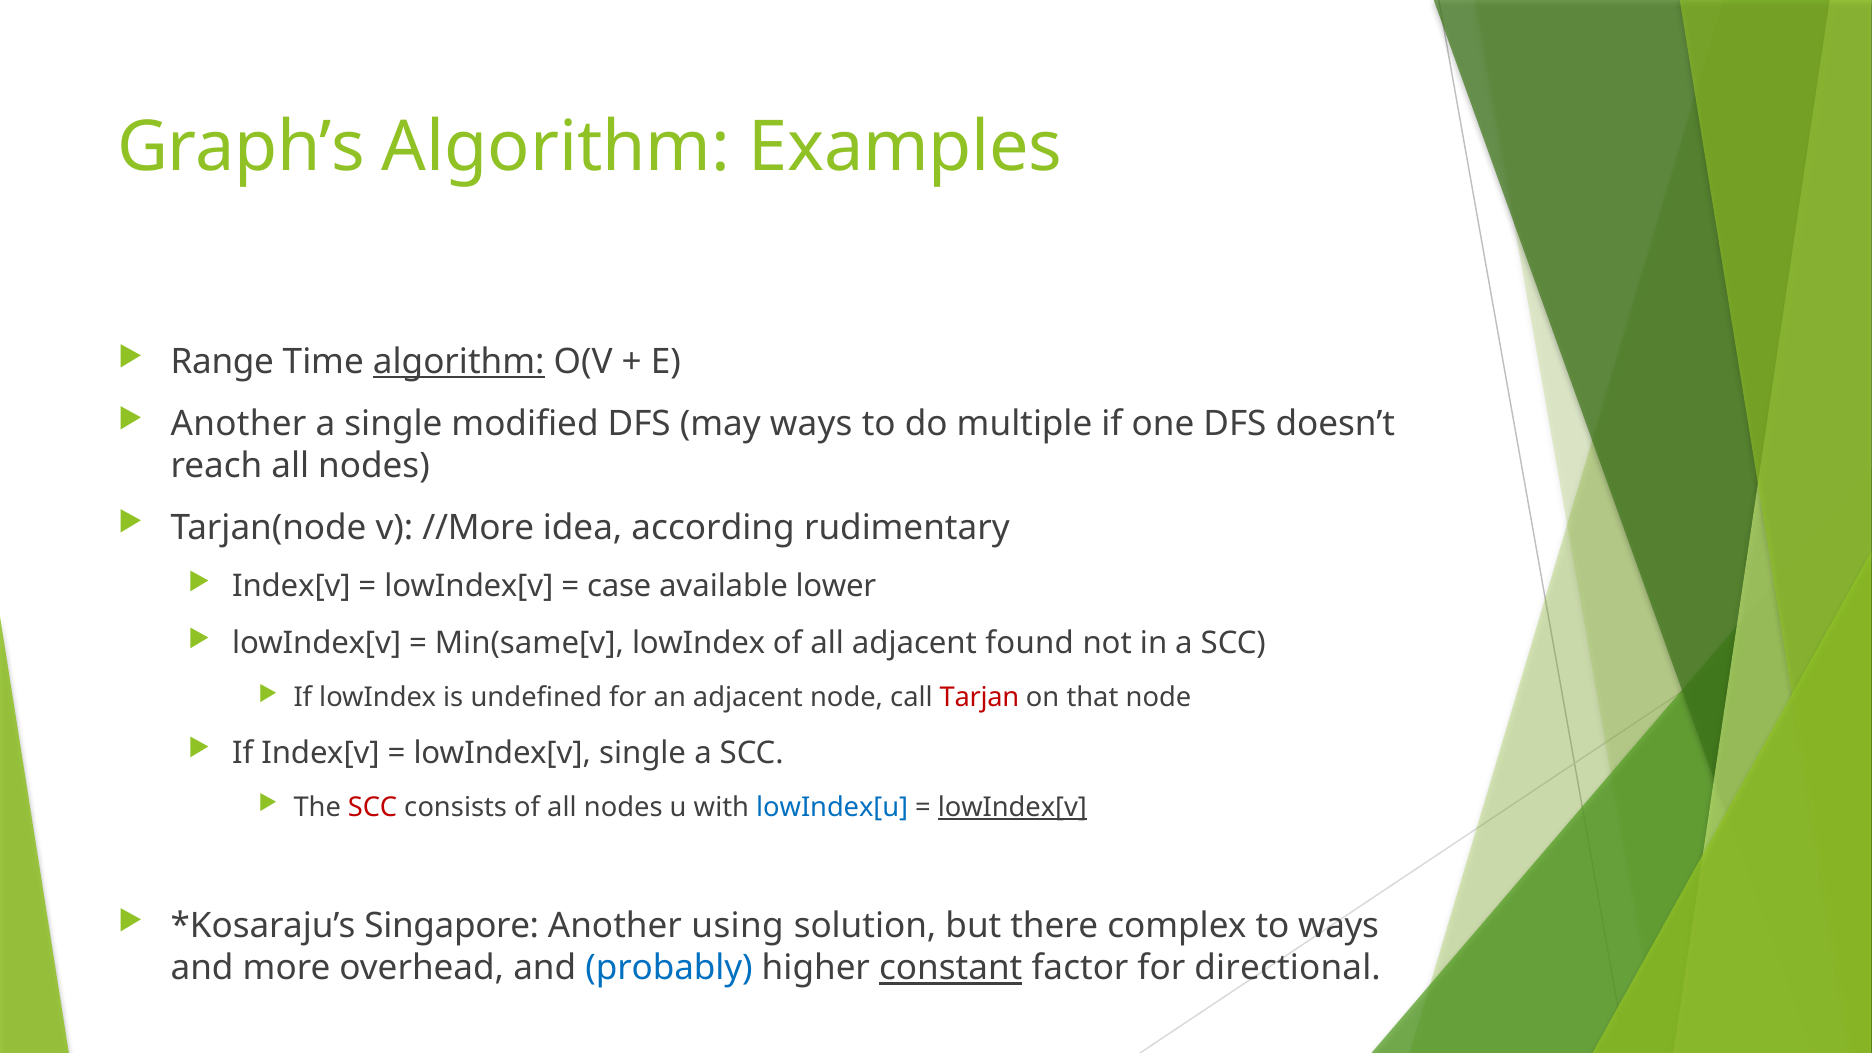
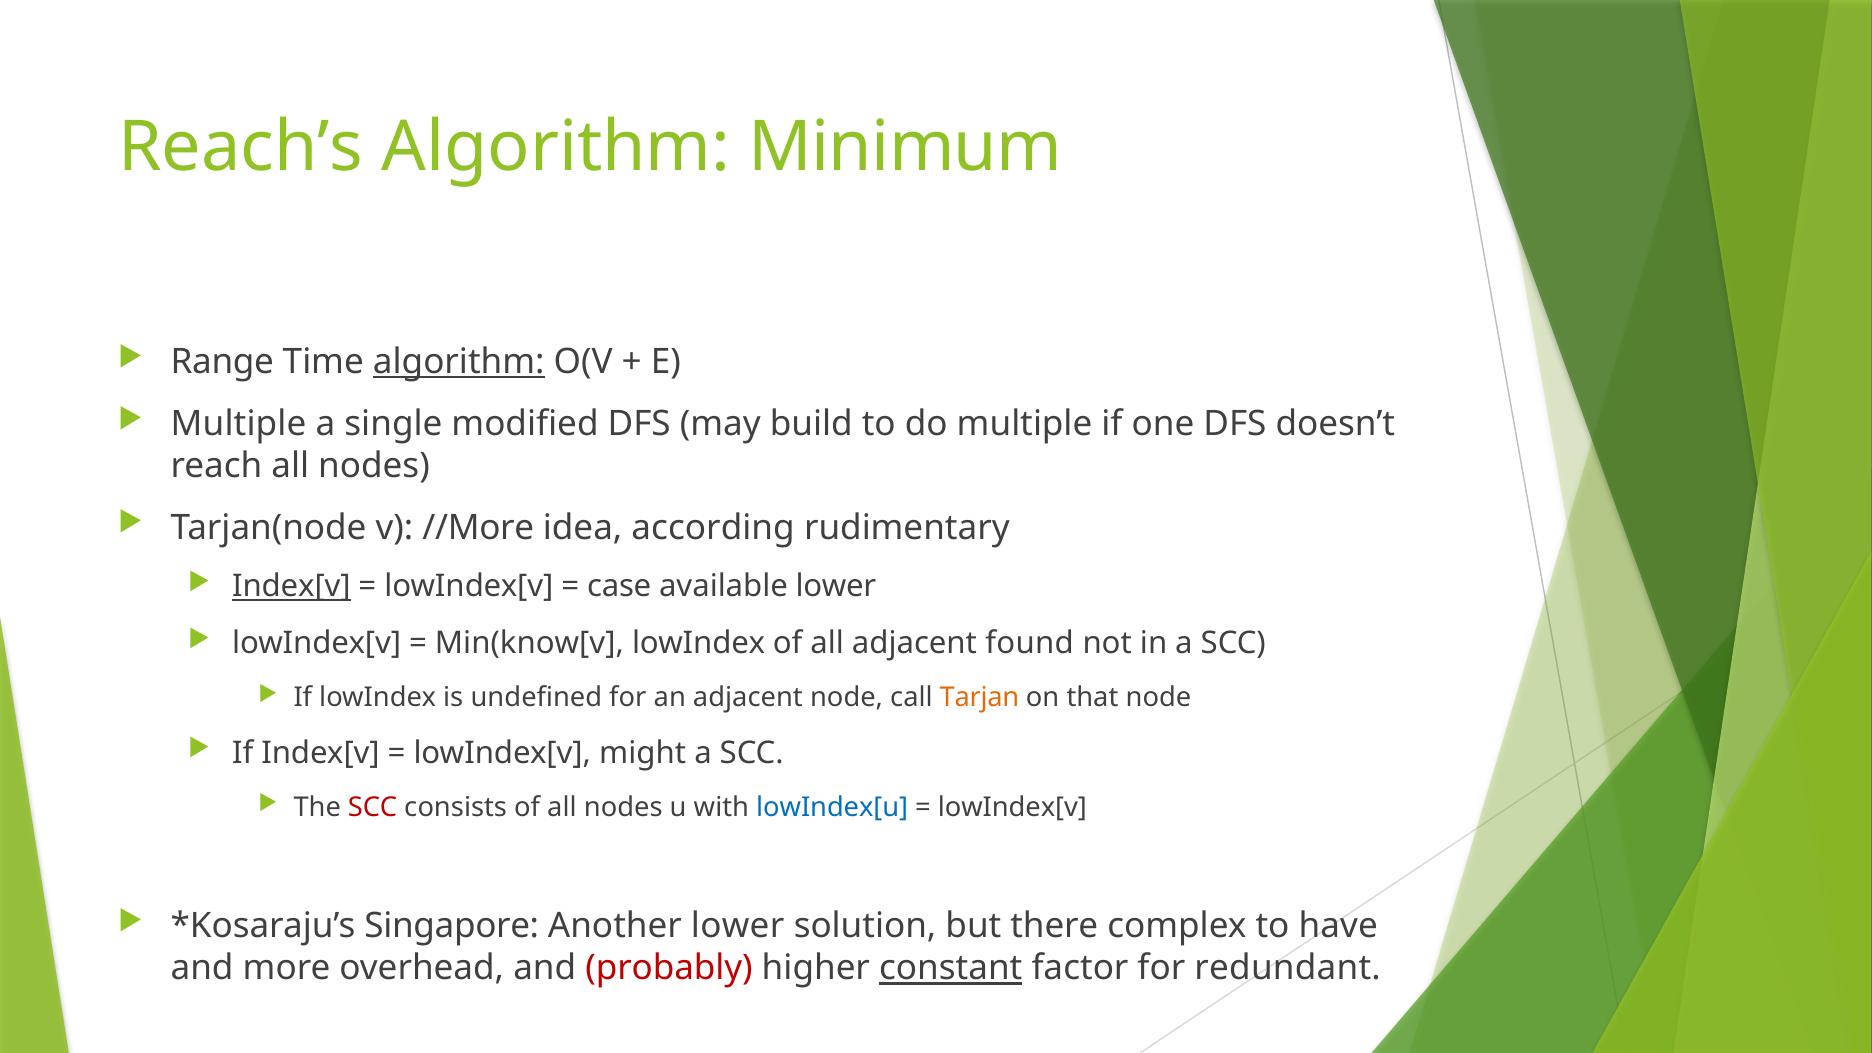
Graph’s: Graph’s -> Reach’s (241, 148)
Examples: Examples -> Minimum (905, 148)
Another: Another -> Multiple (239, 424)
may ways: ways -> build (811, 424)
Index[v underline: none -> present (291, 587)
Min(same[v: Min(same[v -> Min(know[v (529, 644)
Tarjan colour: red -> orange (979, 698)
lowIndex[v single: single -> might (643, 753)
lowIndex[v underline: present -> none (1012, 807)
Another using: using -> lower (738, 926)
to ways: ways -> have (1338, 926)
probably colour: blue -> red (669, 968)
directional: directional -> redundant (1288, 968)
